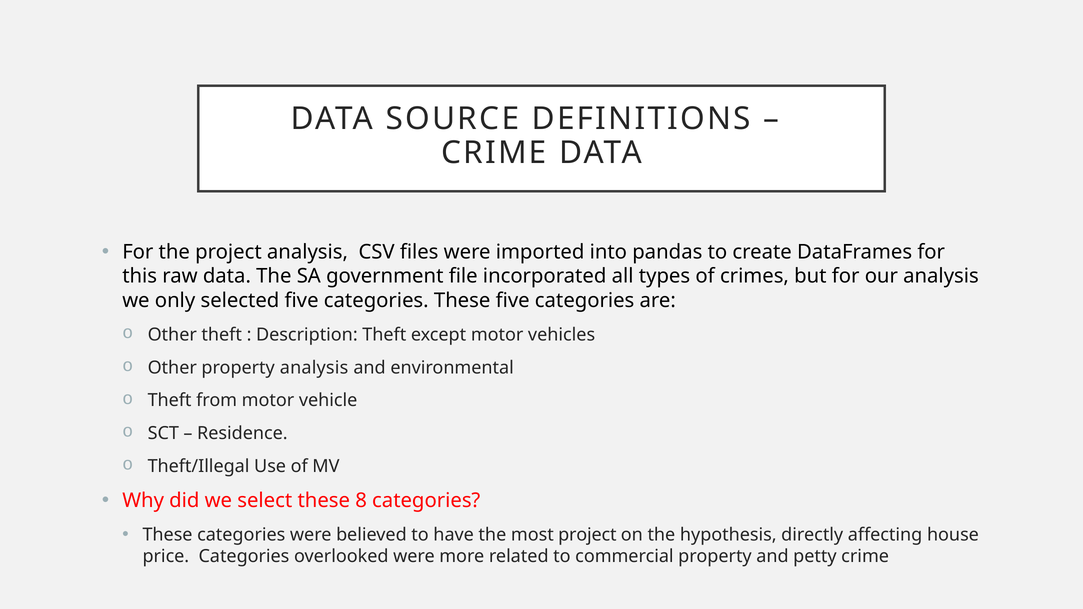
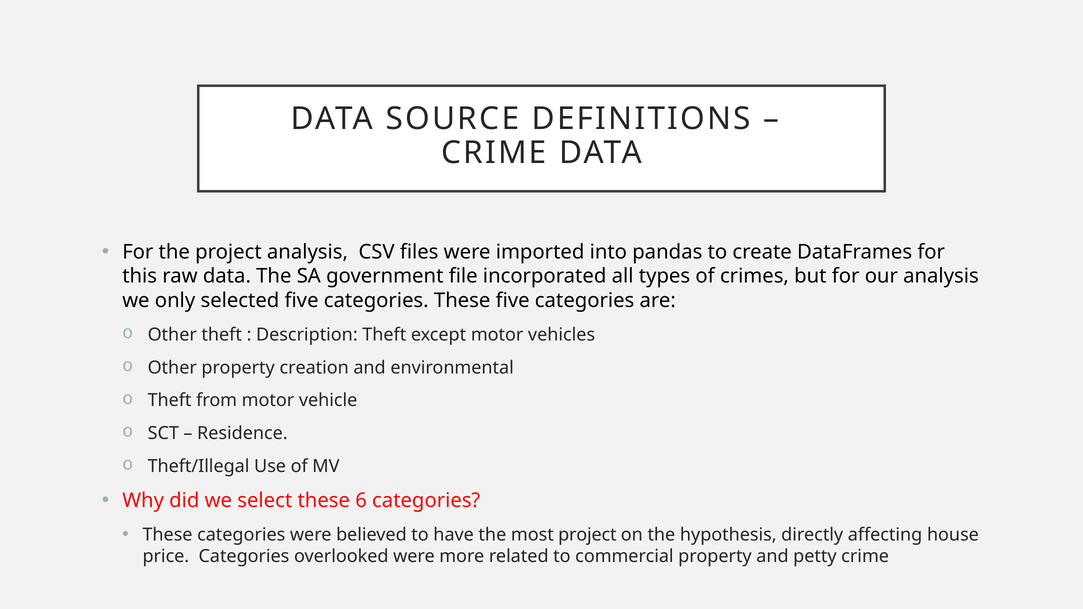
property analysis: analysis -> creation (314, 368)
8: 8 -> 6 (361, 501)
